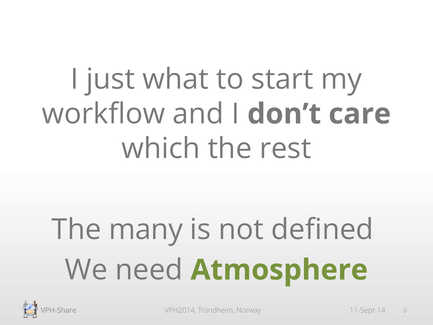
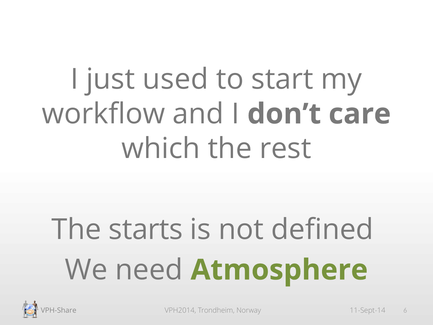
what: what -> used (175, 79)
many: many -> starts (146, 229)
